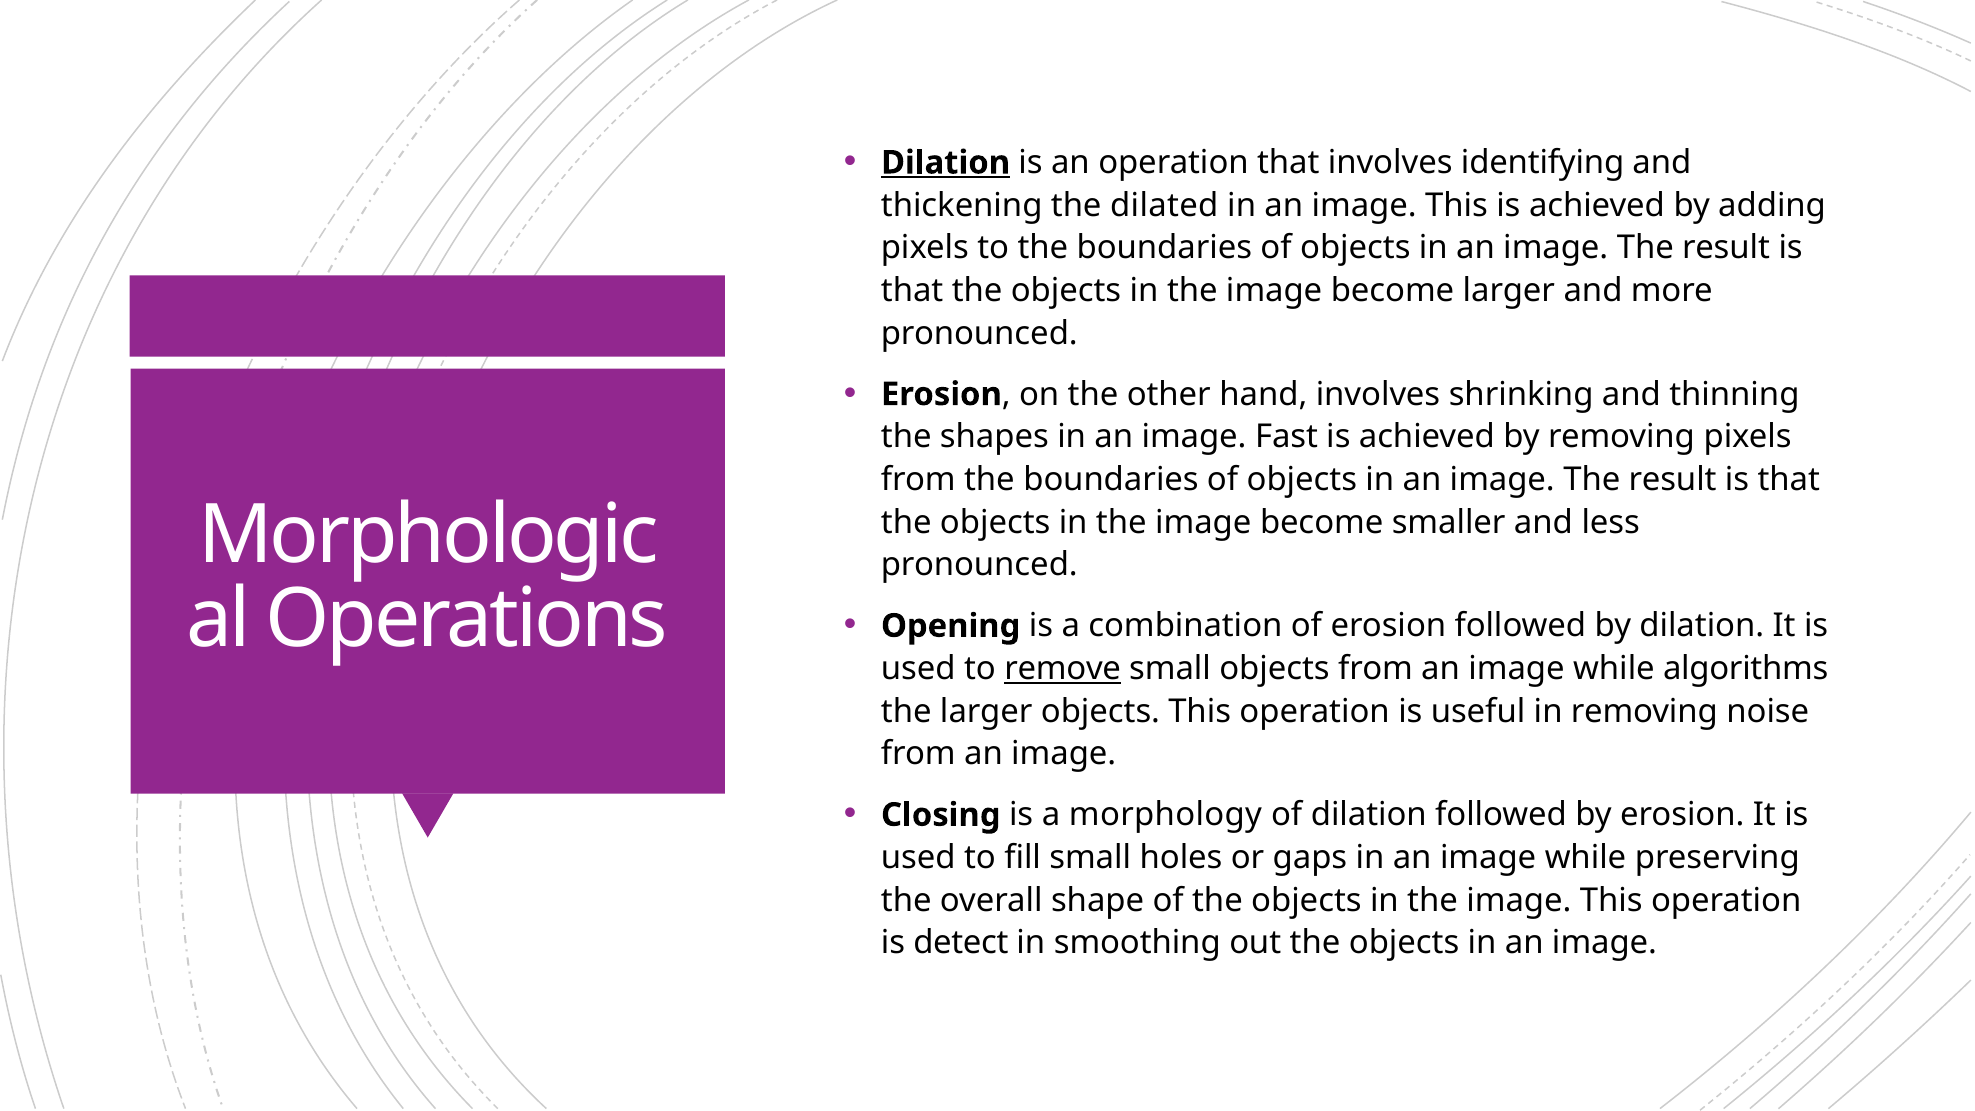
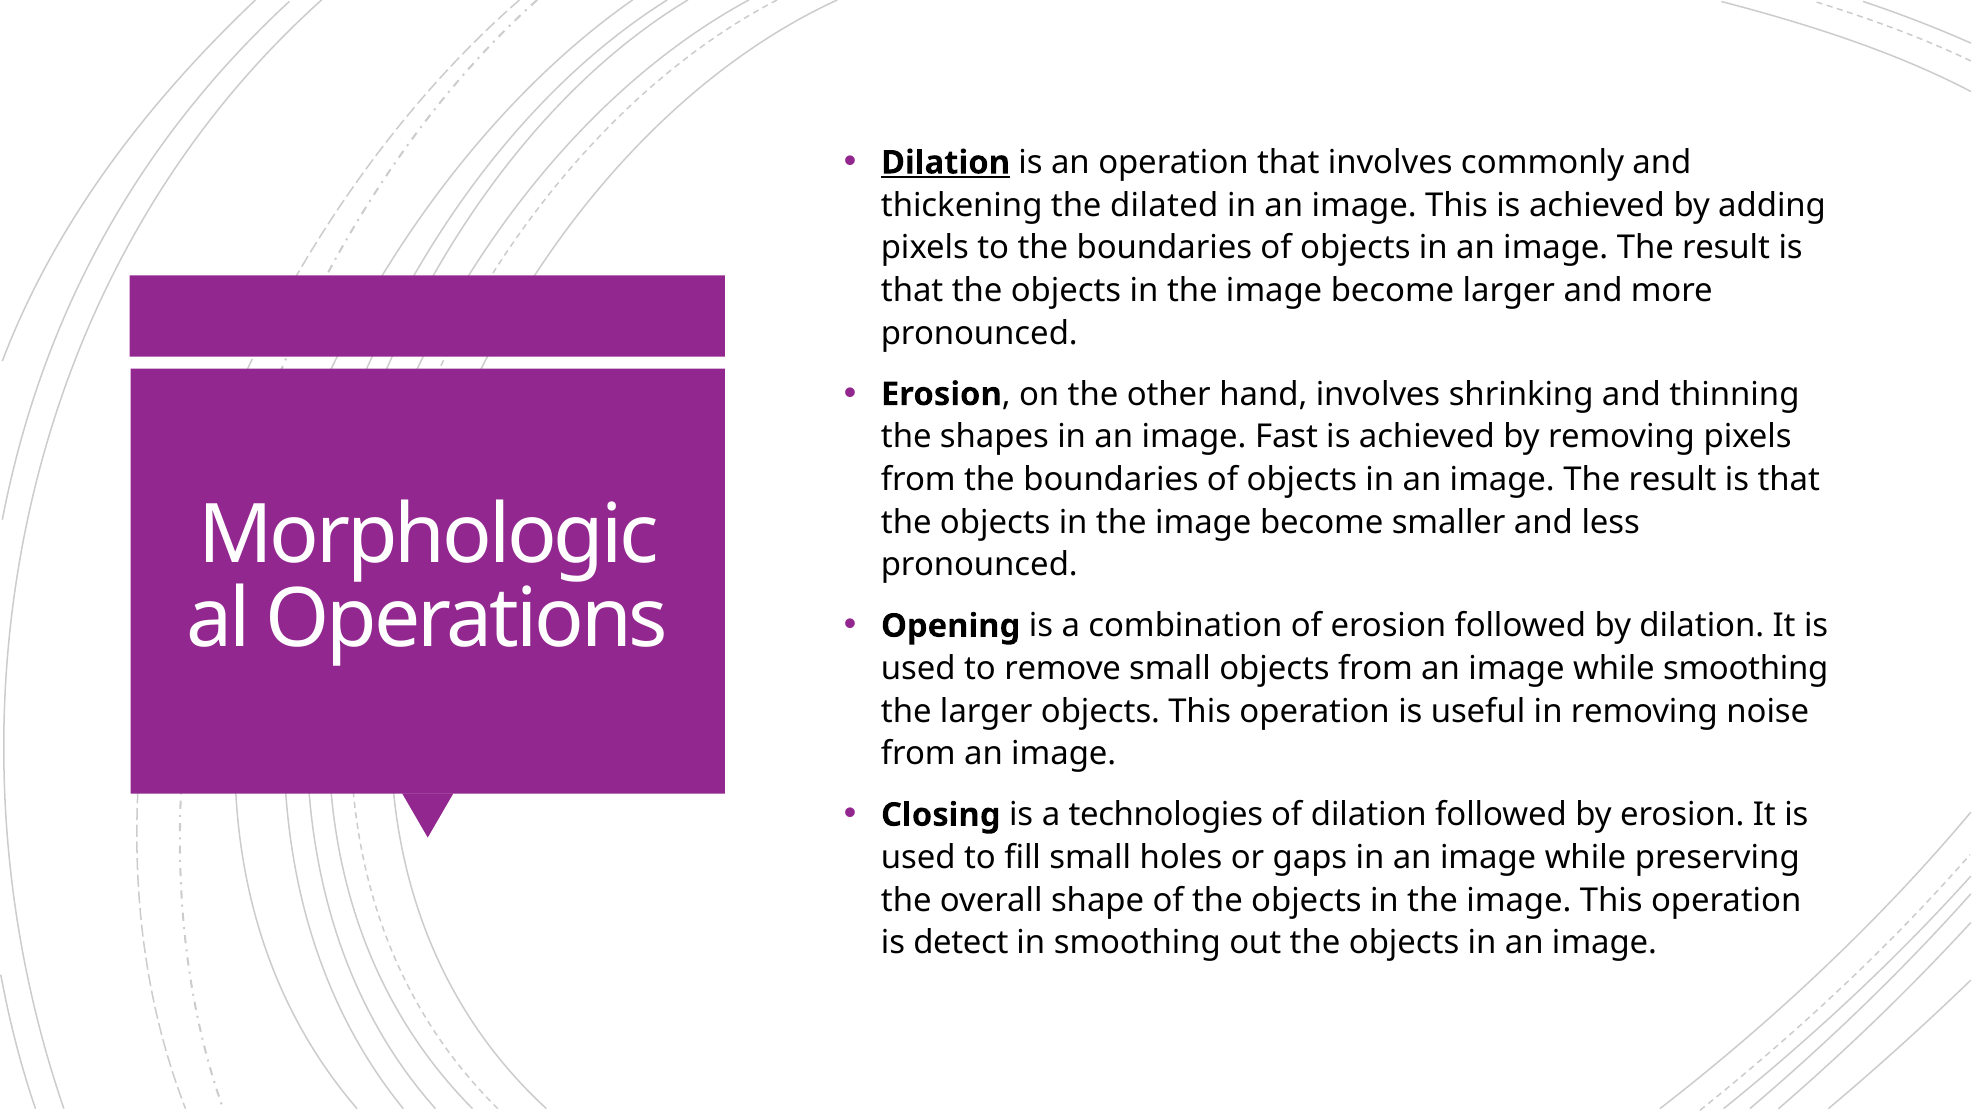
identifying: identifying -> commonly (1543, 163)
remove underline: present -> none (1063, 669)
while algorithms: algorithms -> smoothing (1746, 669)
morphology: morphology -> technologies (1166, 815)
